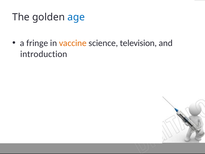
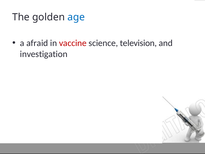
fringe: fringe -> afraid (37, 43)
vaccine colour: orange -> red (73, 43)
introduction: introduction -> investigation (44, 54)
